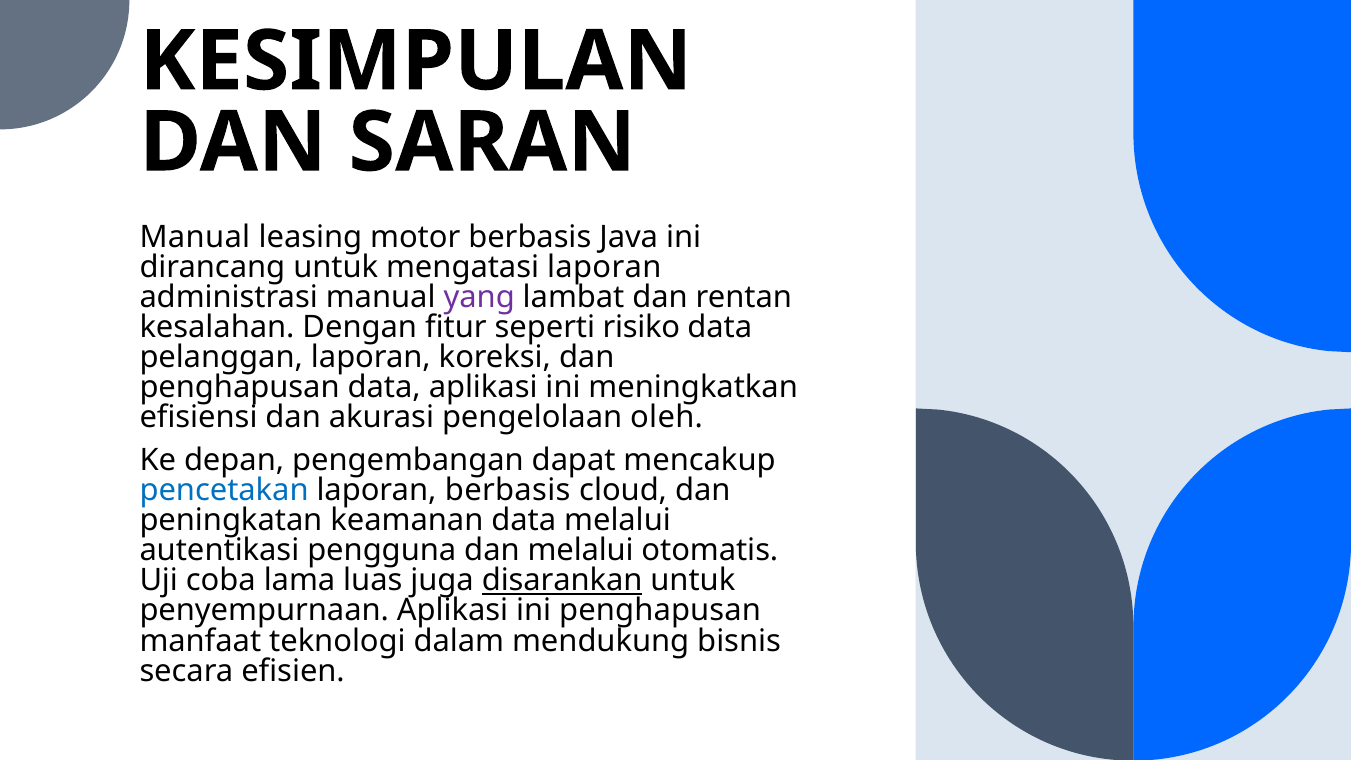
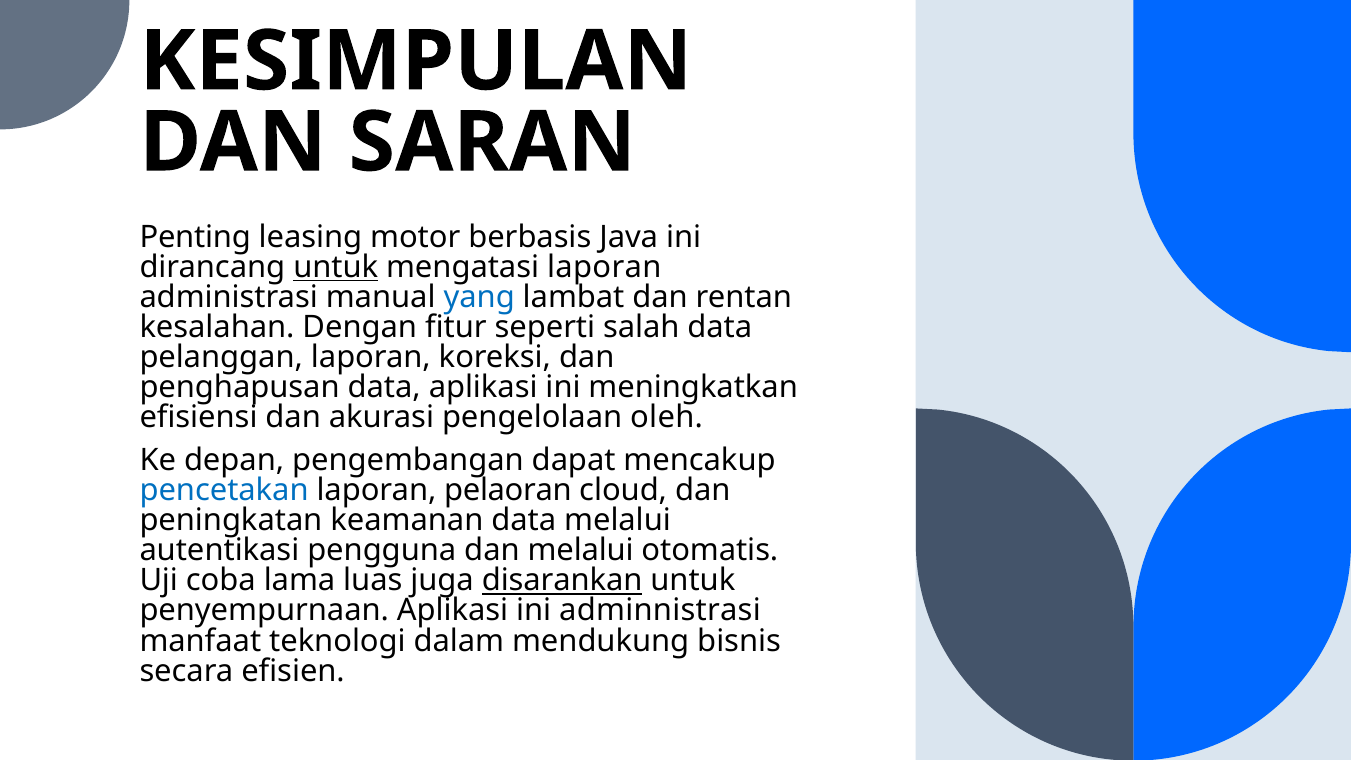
Manual: Manual -> Penting (195, 237)
untuk underline: none -> present (336, 267)
yang colour: purple -> blue (479, 297)
risiko: risiko -> salah (641, 327)
laporan berbasis: berbasis -> pelaoran (508, 490)
ini penghapusan: penghapusan -> adminnistrasi (660, 611)
